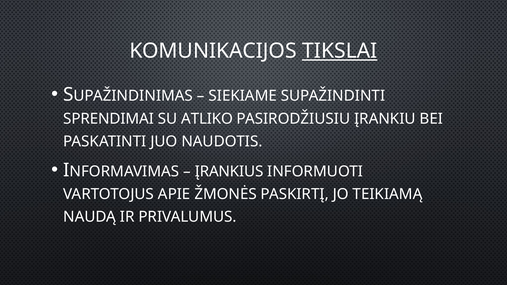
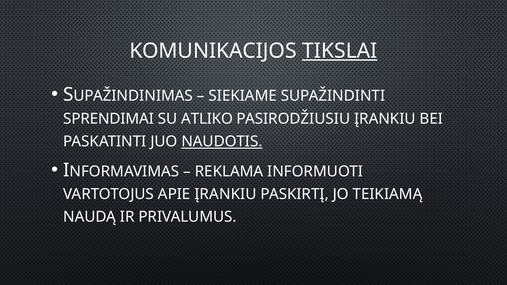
NAUDOTIS underline: none -> present (222, 142)
ĮRANKIUS: ĮRANKIUS -> REKLAMA (229, 171)
APIE ŽMONĖS: ŽMONĖS -> ĮRANKIU (226, 194)
